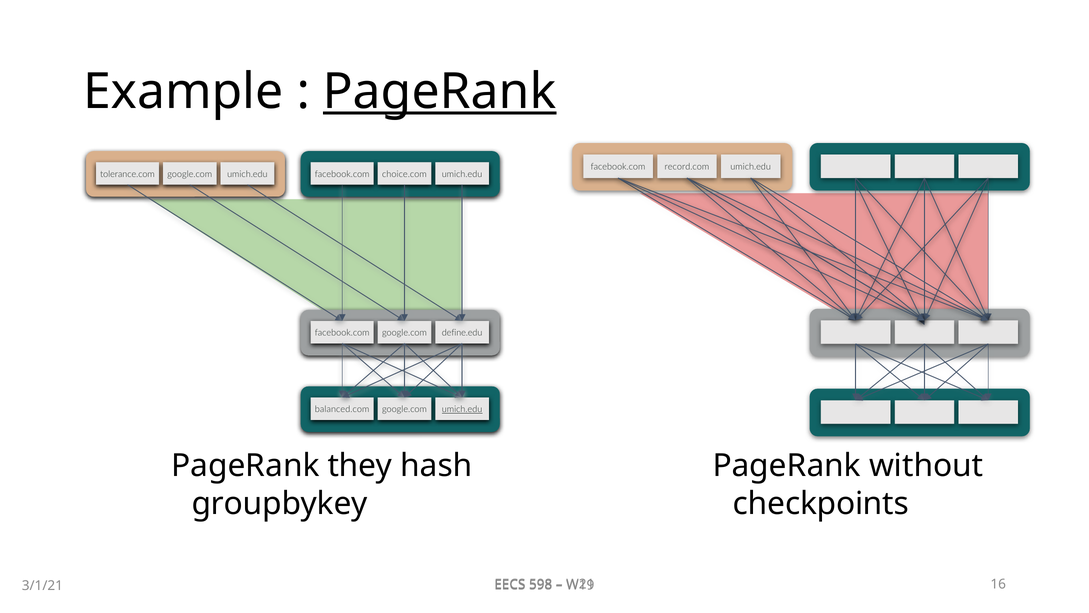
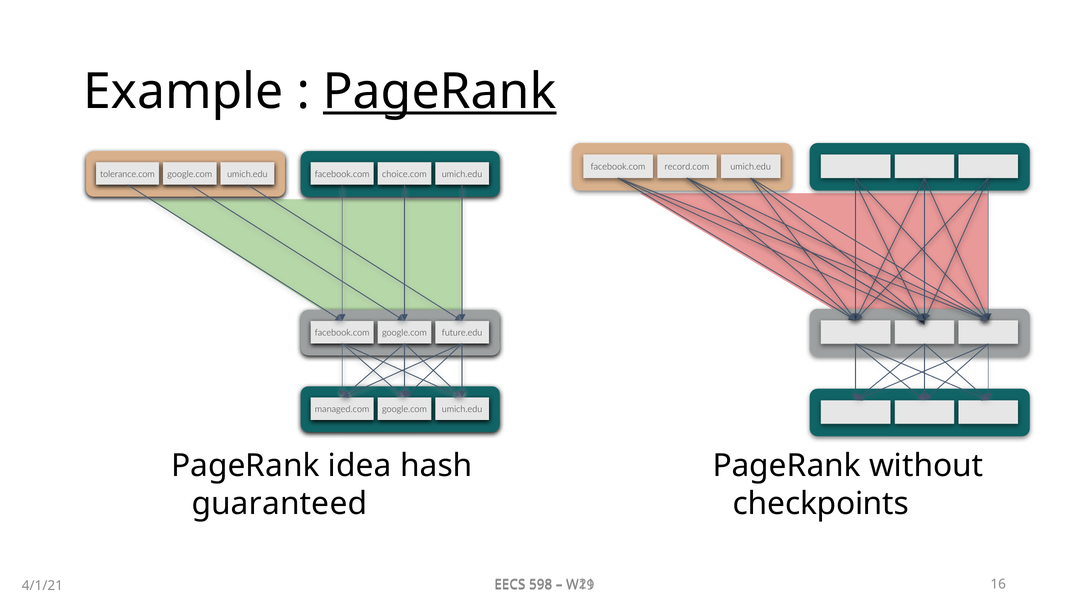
define.edu: define.edu -> future.edu (462, 333)
balanced.com: balanced.com -> managed.com (342, 409)
umich.edu underline: present -> none (462, 409)
they: they -> idea (360, 465)
groupbykey: groupbykey -> guaranteed (279, 504)
3/1/21: 3/1/21 -> 4/1/21 (42, 585)
